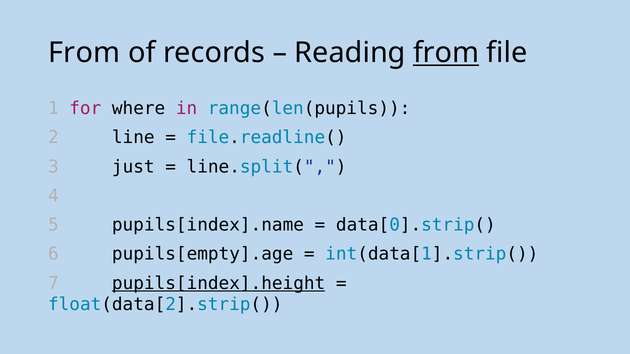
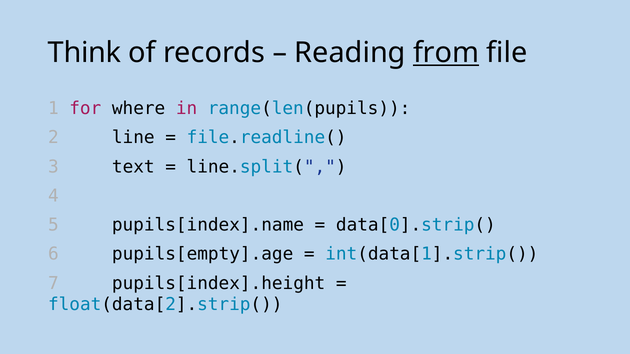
From: From -> Think (84, 53)
just: just -> text (133, 167)
pupils[index].height underline: present -> none (219, 283)
